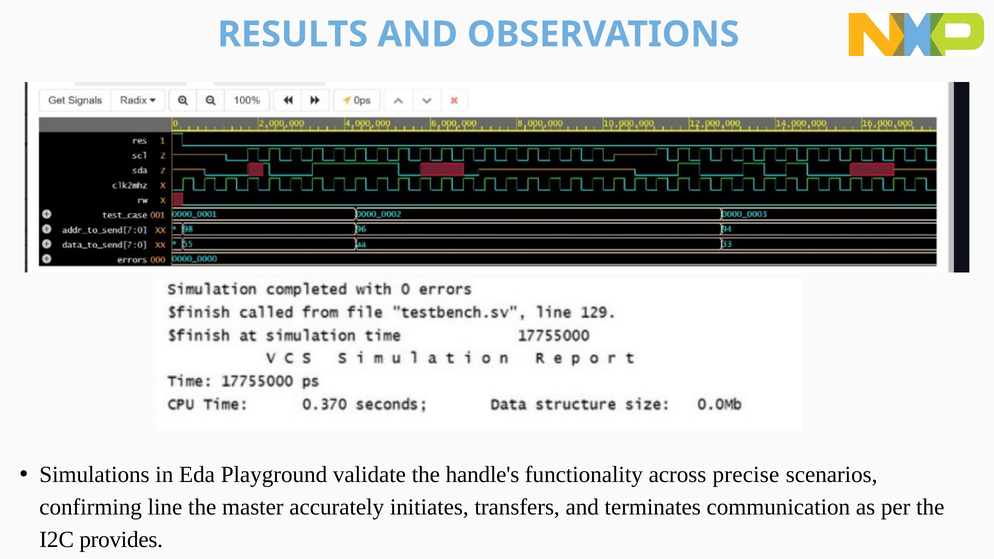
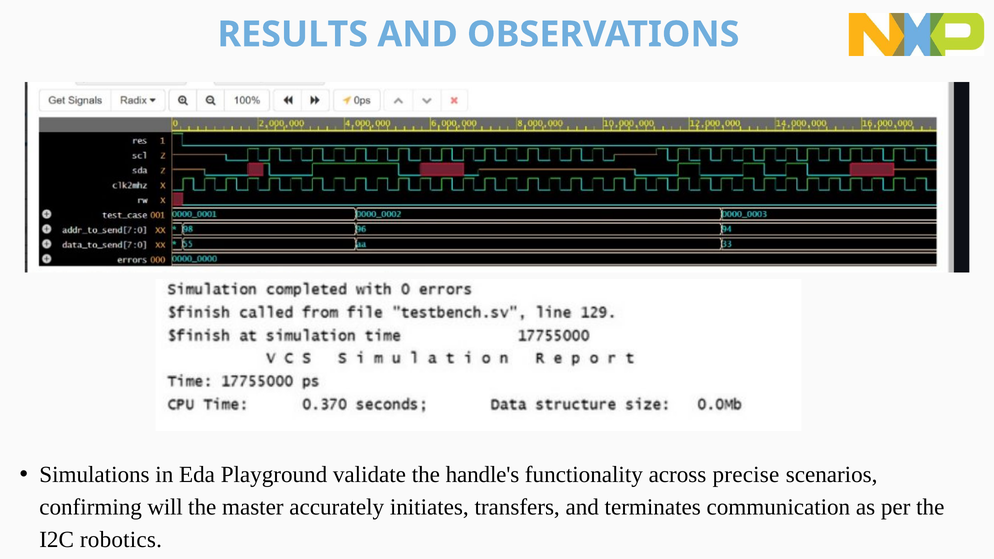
line: line -> will (165, 507)
provides: provides -> robotics (121, 540)
